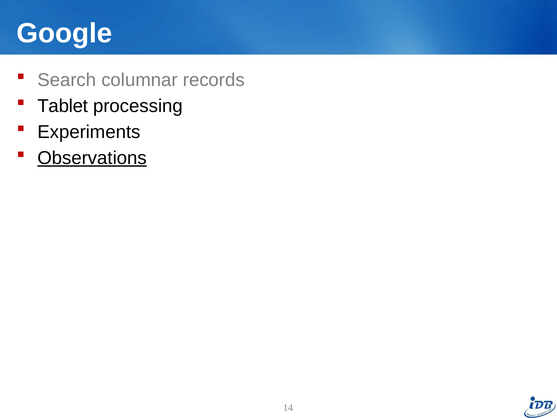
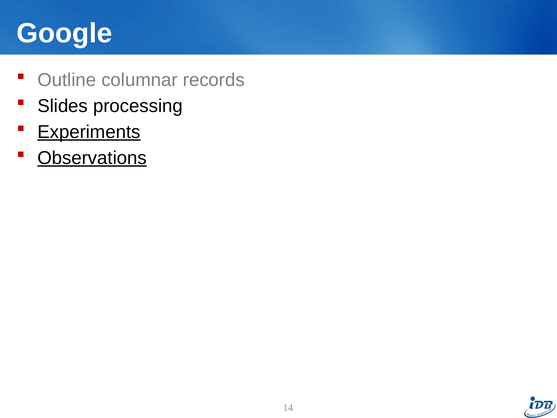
Search: Search -> Outline (67, 80)
Tablet: Tablet -> Slides (63, 106)
Experiments underline: none -> present (89, 132)
